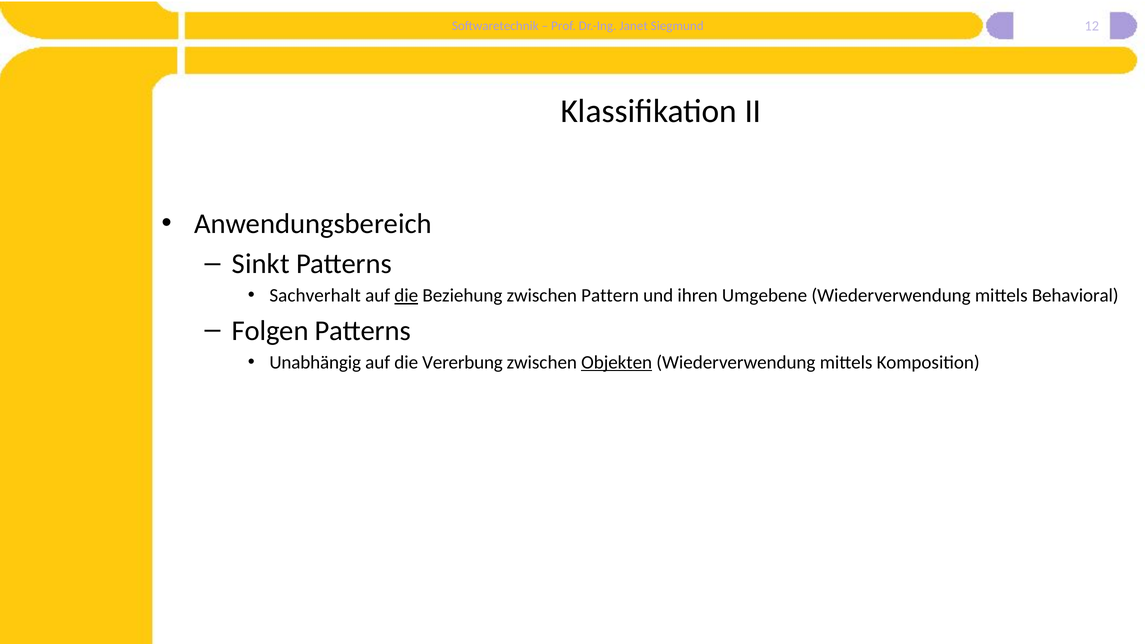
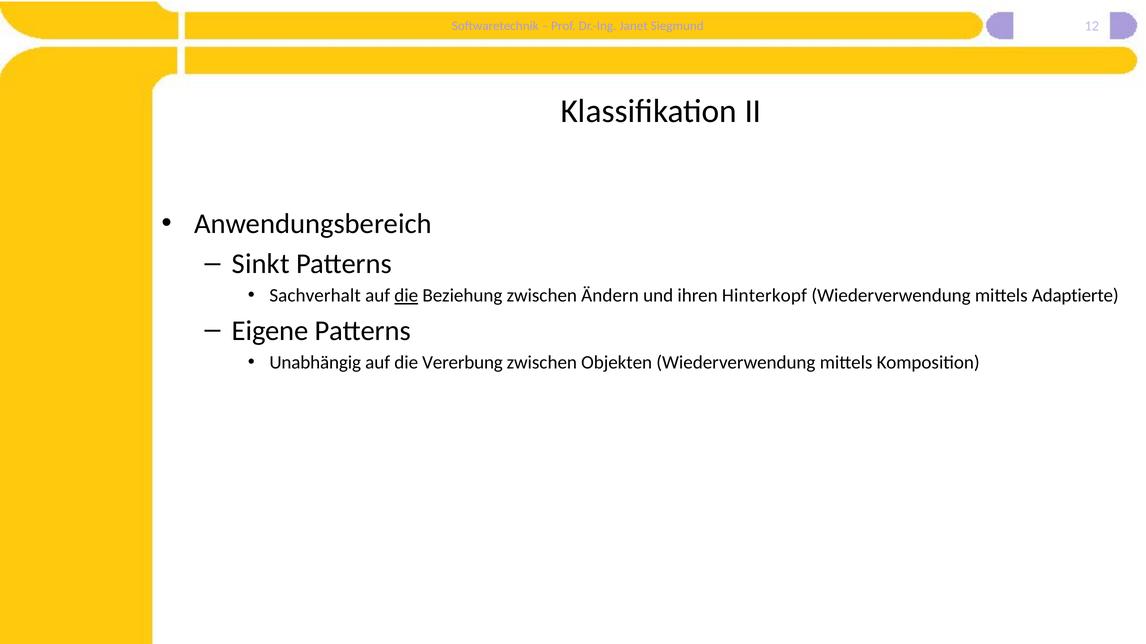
Pattern: Pattern -> Ändern (610, 296)
Umgebene: Umgebene -> Hinterkopf (764, 296)
Behavioral: Behavioral -> Adaptierte (1075, 296)
Folgen: Folgen -> Eigene (270, 331)
Objekten underline: present -> none (617, 363)
